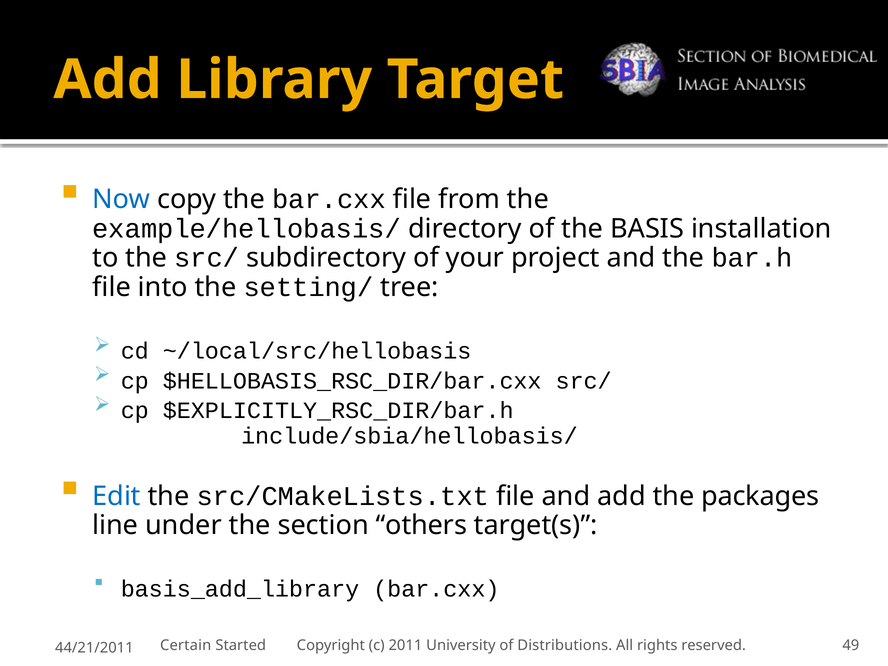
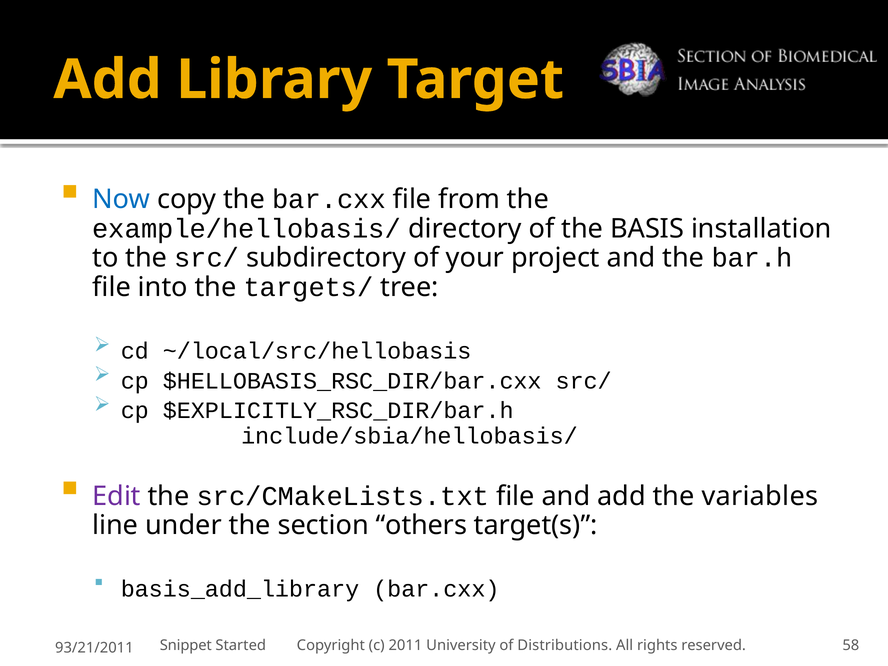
setting/: setting/ -> targets/ (309, 287)
Edit colour: blue -> purple (117, 496)
packages: packages -> variables (760, 496)
Certain: Certain -> Snippet (186, 645)
49: 49 -> 58 (851, 645)
44/21/2011: 44/21/2011 -> 93/21/2011 (94, 648)
